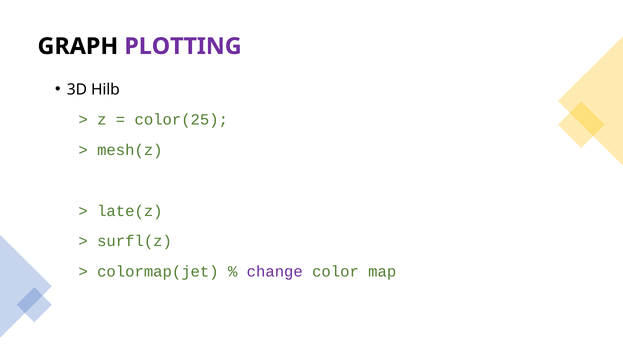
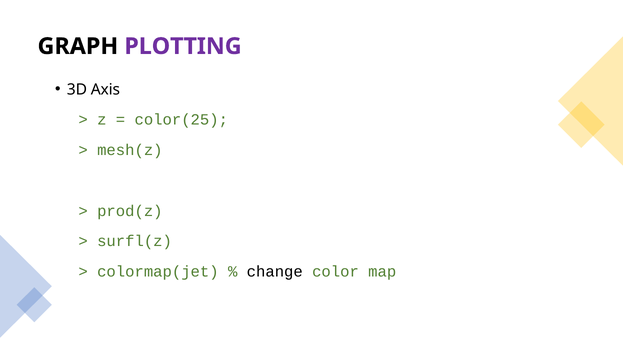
Hilb: Hilb -> Axis (105, 90)
late(z: late(z -> prod(z (130, 211)
change colour: purple -> black (275, 272)
